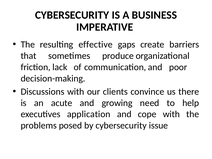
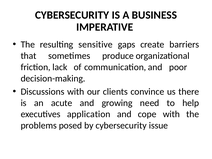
effective: effective -> sensitive (96, 44)
